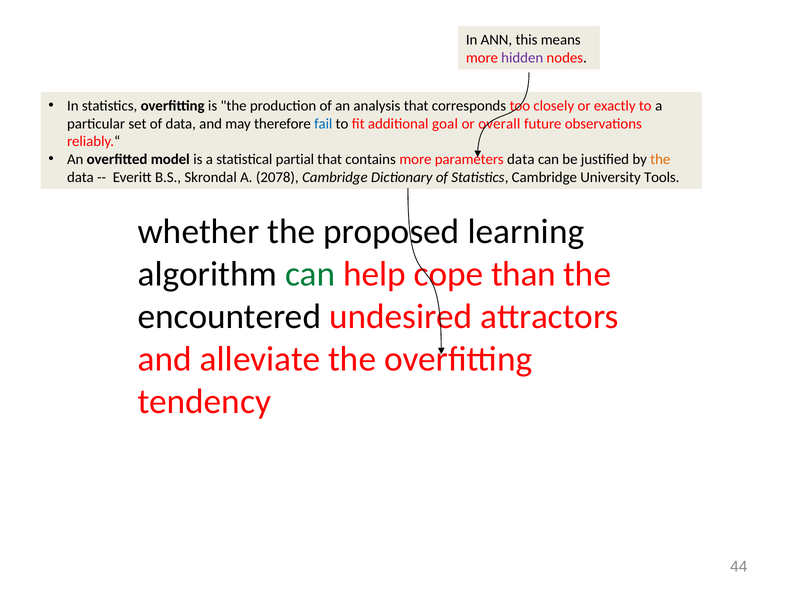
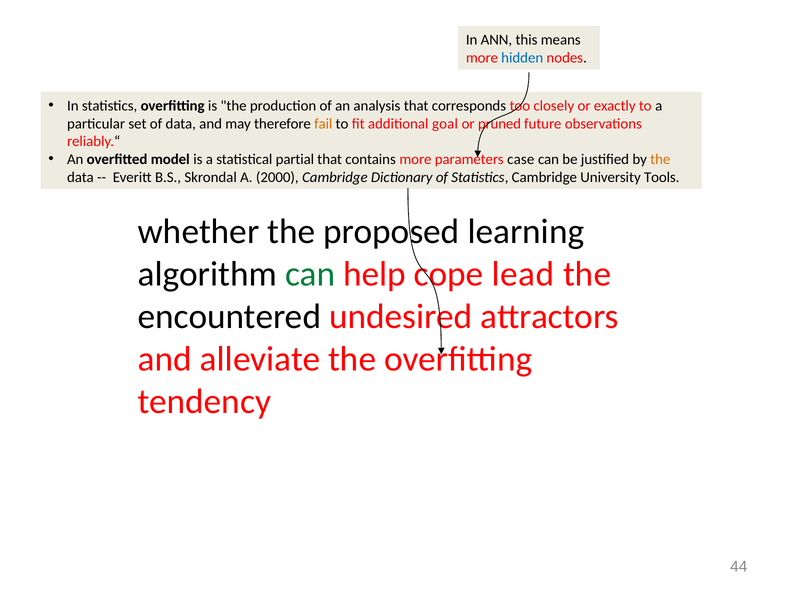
hidden colour: purple -> blue (522, 58)
fail colour: blue -> orange (323, 124)
overall: overall -> pruned (499, 124)
parameters data: data -> case (521, 159)
2078: 2078 -> 2000 (277, 177)
than: than -> lead (523, 274)
